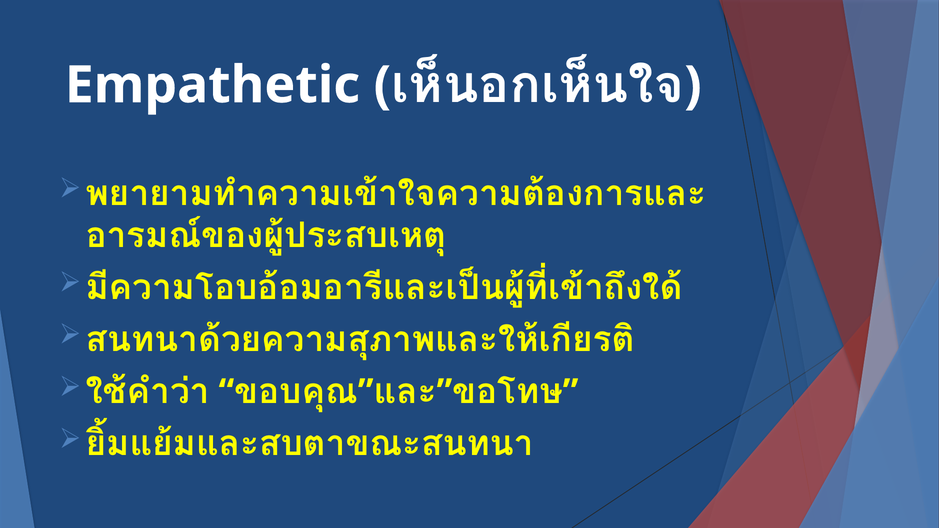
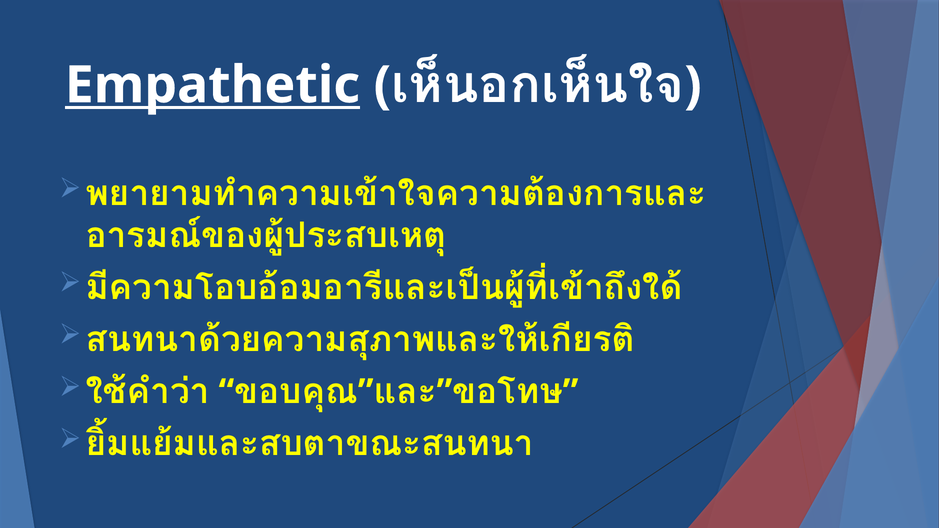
Empathetic underline: none -> present (212, 85)
